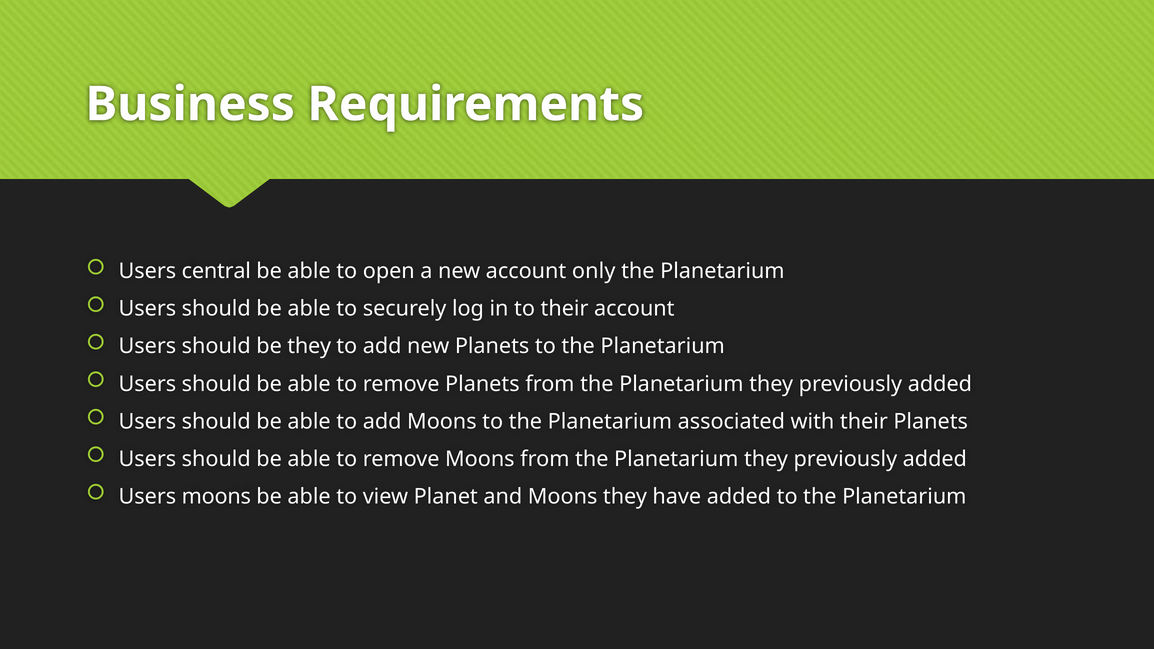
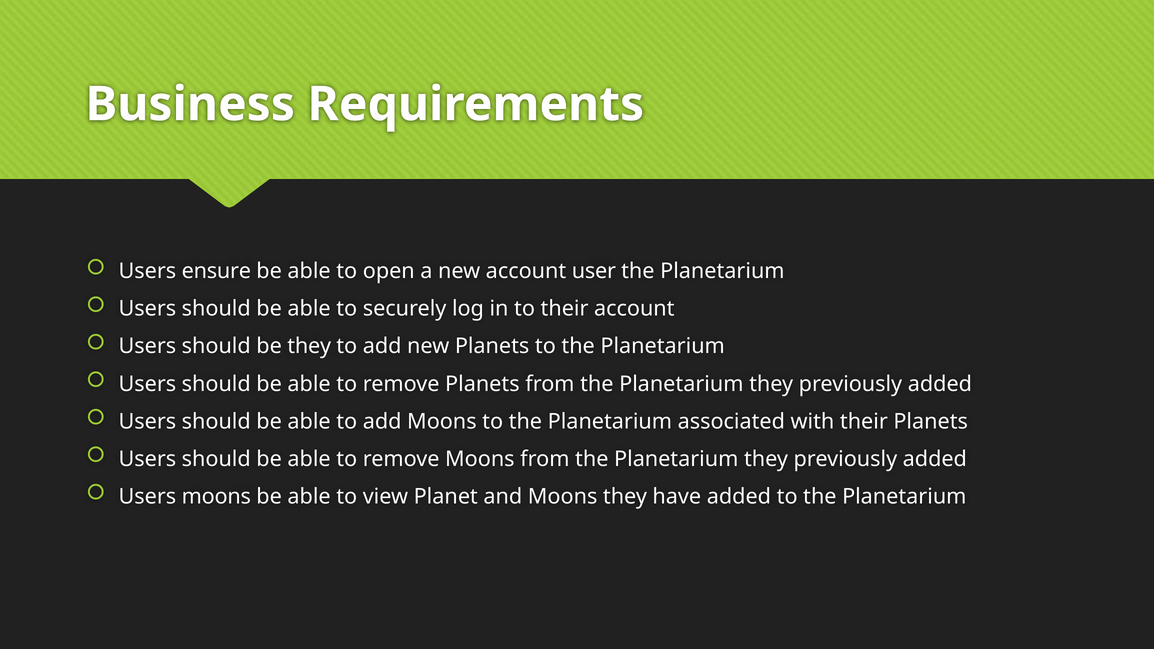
central: central -> ensure (216, 271)
only: only -> user (594, 271)
